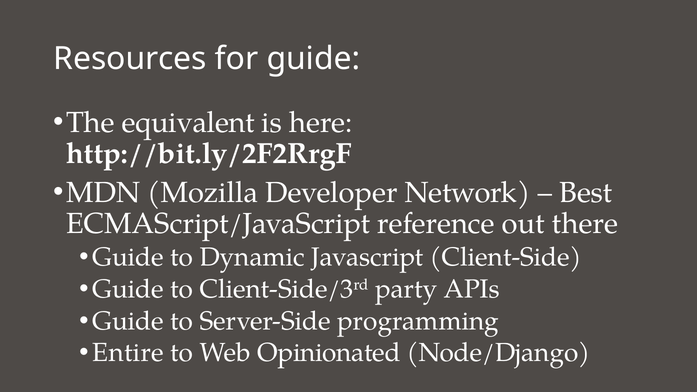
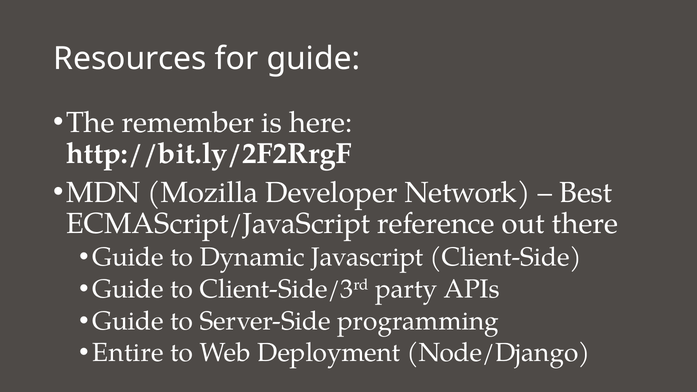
equivalent: equivalent -> remember (188, 122)
Opinionated: Opinionated -> Deployment (329, 353)
